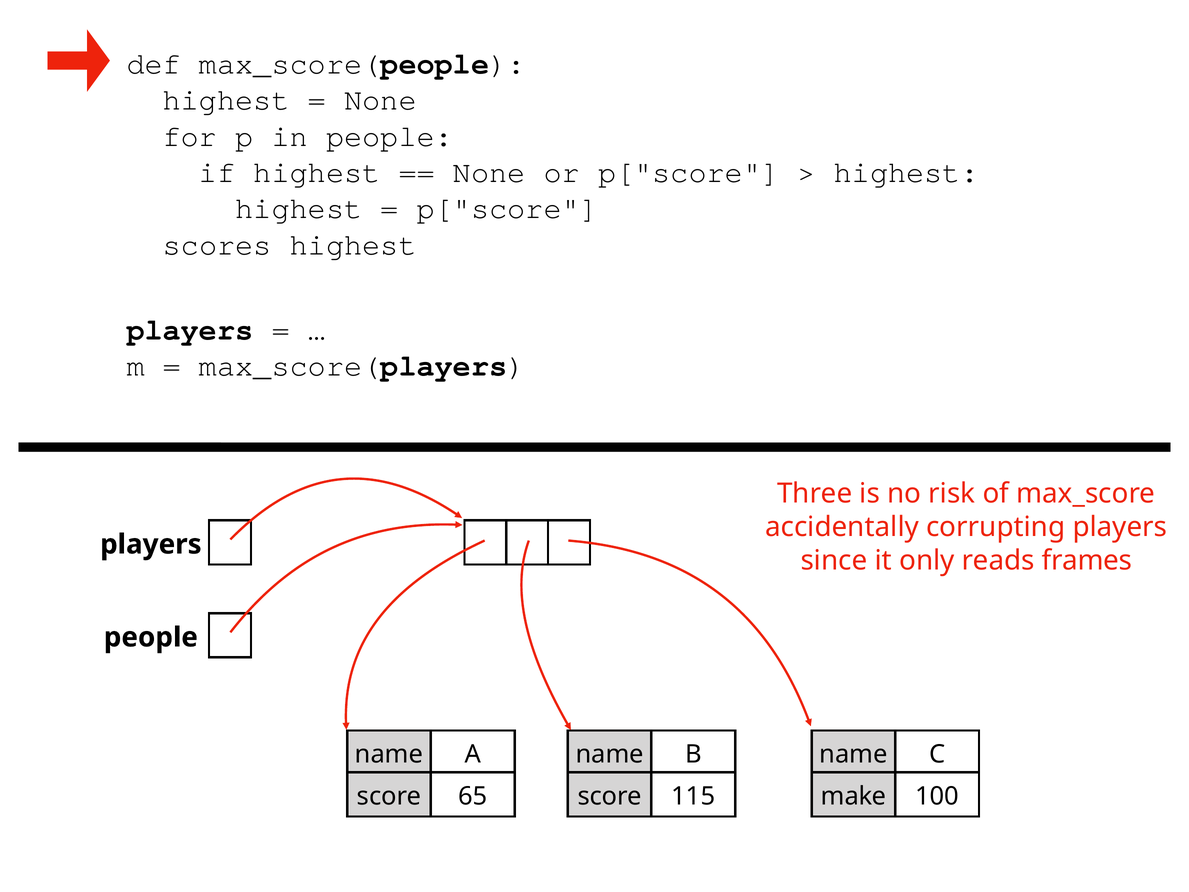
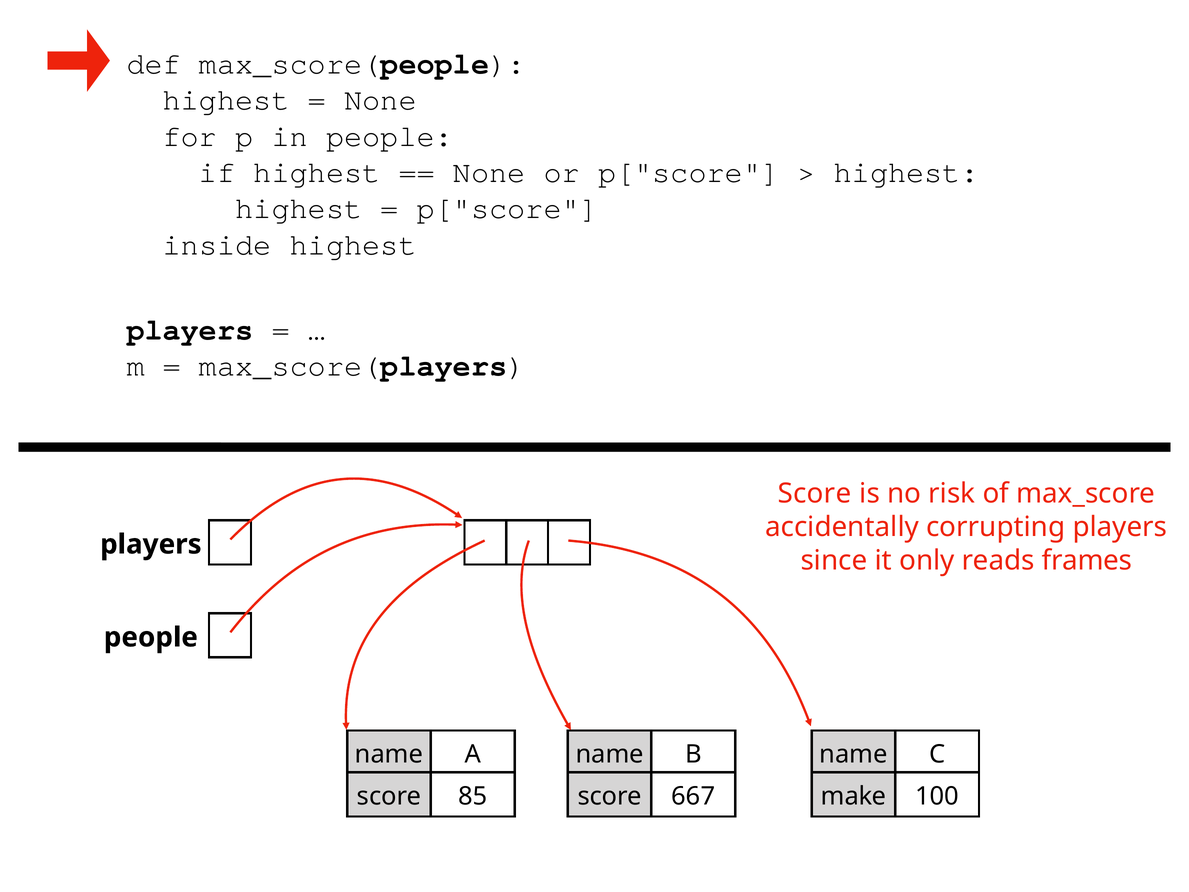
scores: scores -> inside (217, 245)
Three: Three -> Score (814, 493)
65: 65 -> 85 (473, 796)
115: 115 -> 667 (693, 796)
